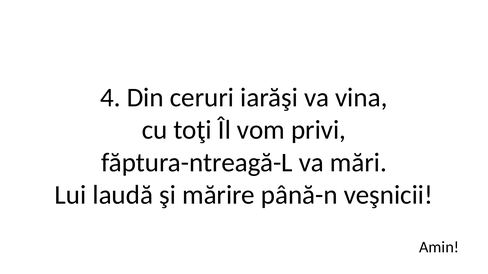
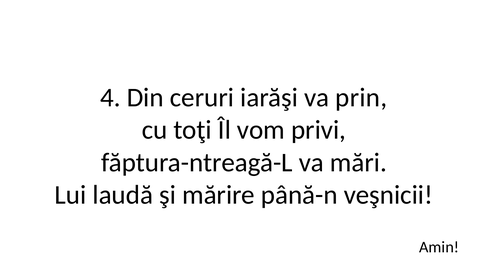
vina: vina -> prin (361, 98)
